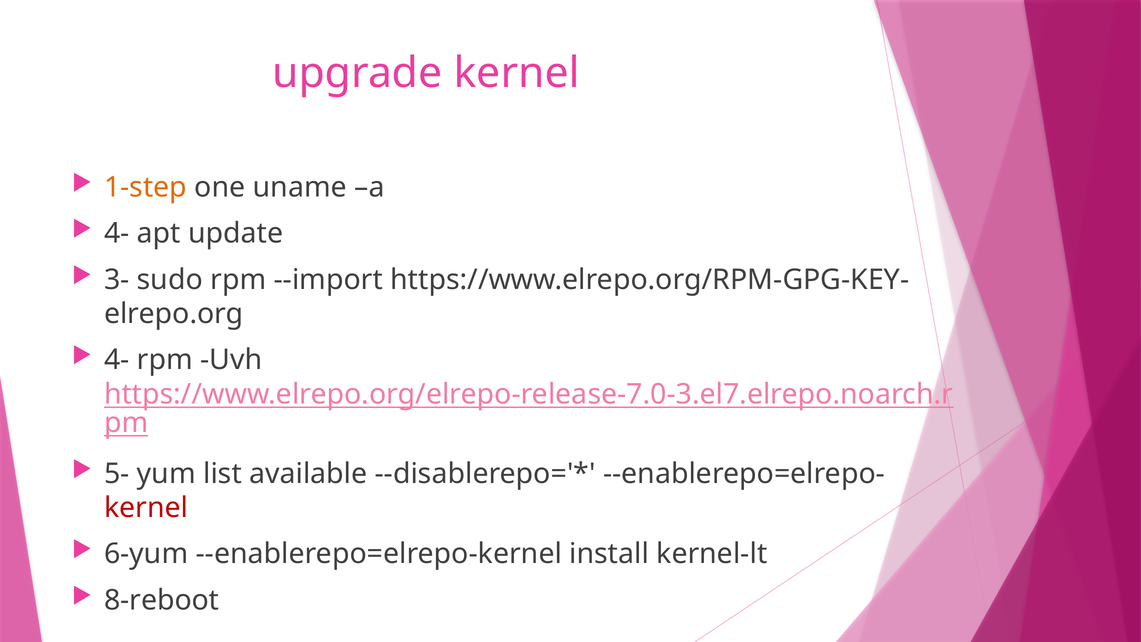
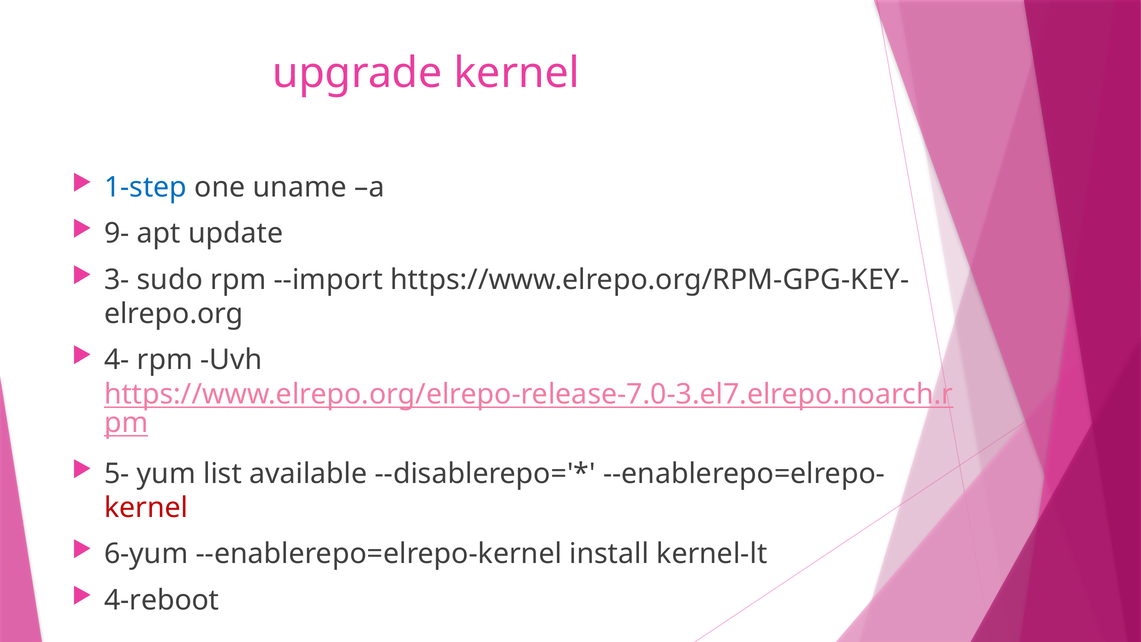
1-step colour: orange -> blue (146, 187)
4-: 4- -> 9- (117, 233)
8-reboot: 8-reboot -> 4-reboot (162, 600)
